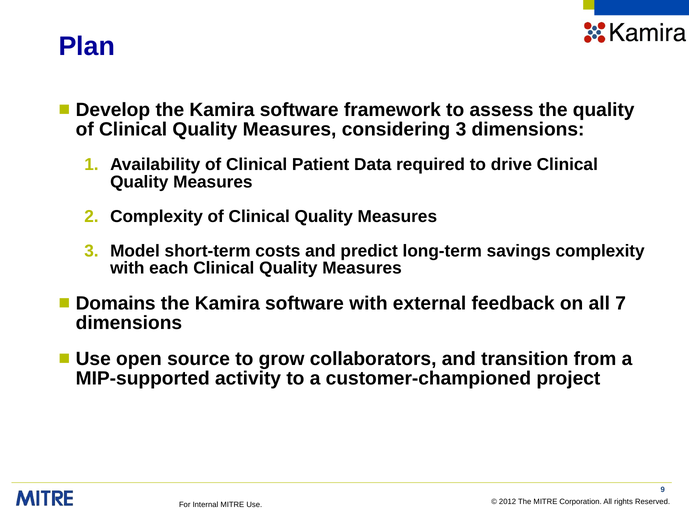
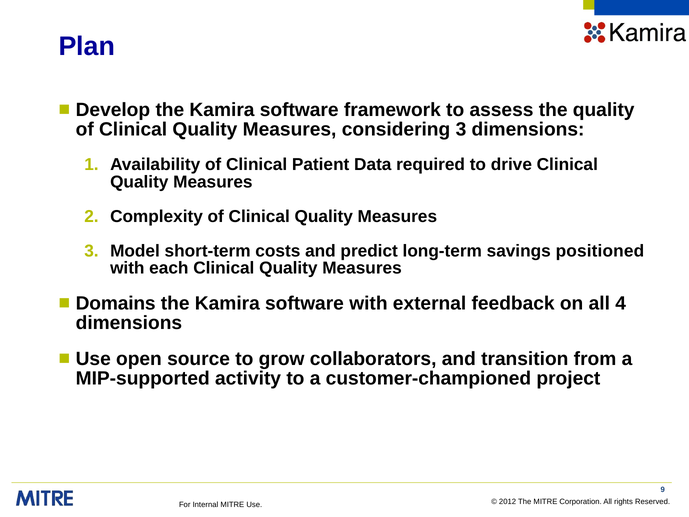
savings complexity: complexity -> positioned (600, 251)
7: 7 -> 4 (621, 303)
